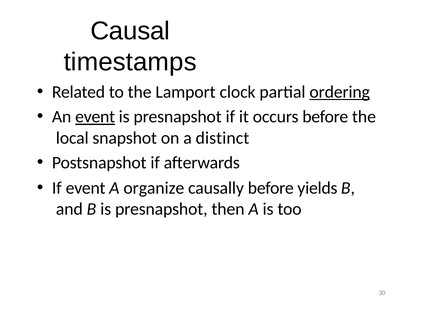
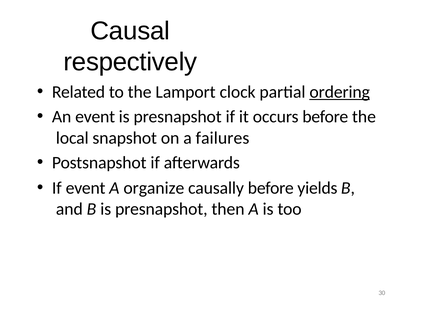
timestamps: timestamps -> respectively (130, 62)
event underline: present -> none (95, 117)
distinct: distinct -> failures (222, 138)
